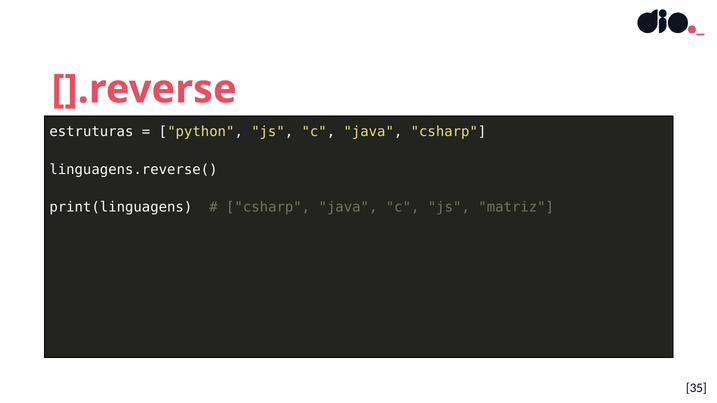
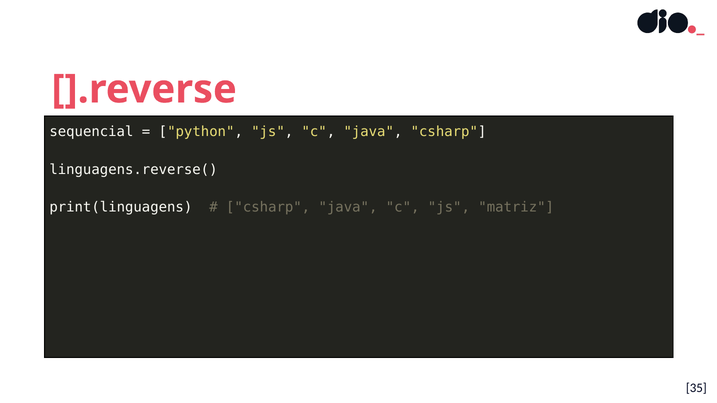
estruturas: estruturas -> sequencial (91, 132)
